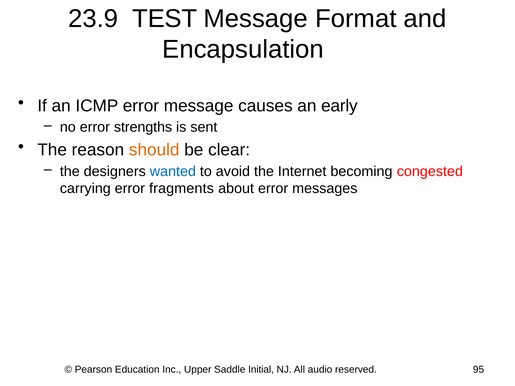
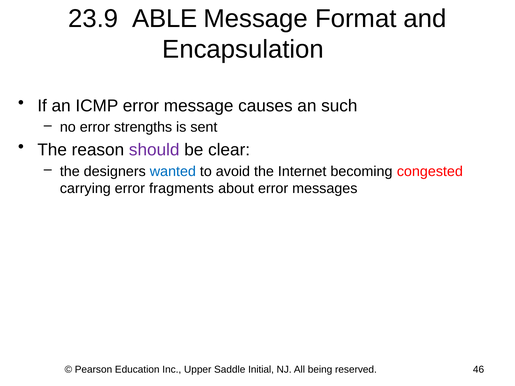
TEST: TEST -> ABLE (165, 19)
early: early -> such (339, 106)
should colour: orange -> purple (154, 150)
audio: audio -> being (320, 370)
95: 95 -> 46 (479, 370)
